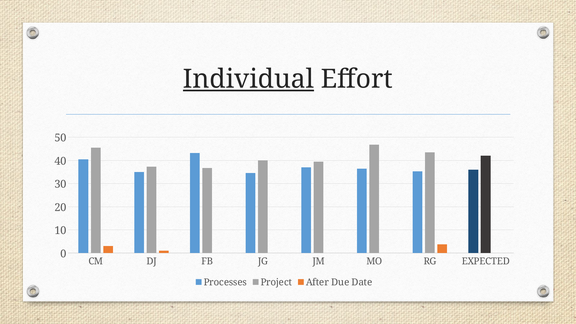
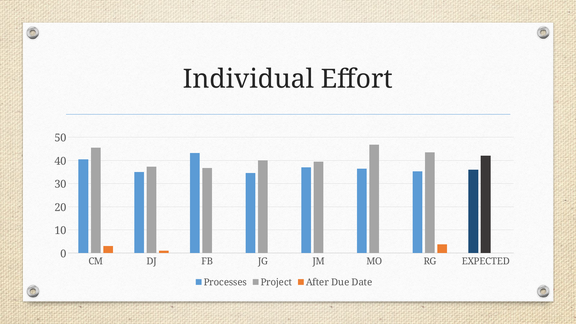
Individual underline: present -> none (248, 79)
